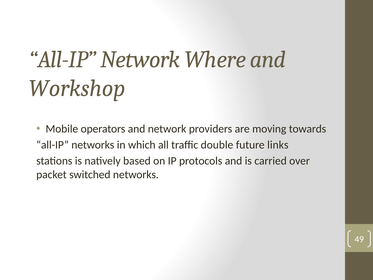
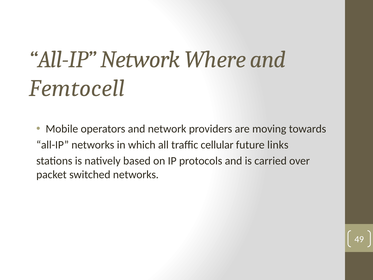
Workshop: Workshop -> Femtocell (77, 88)
double: double -> cellular (217, 145)
